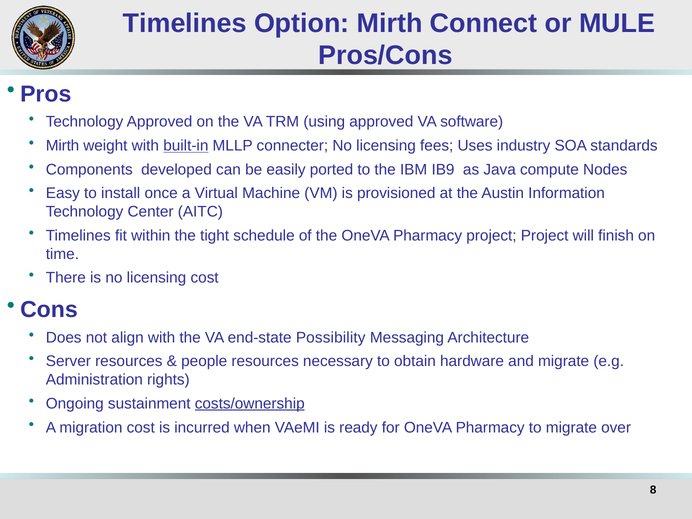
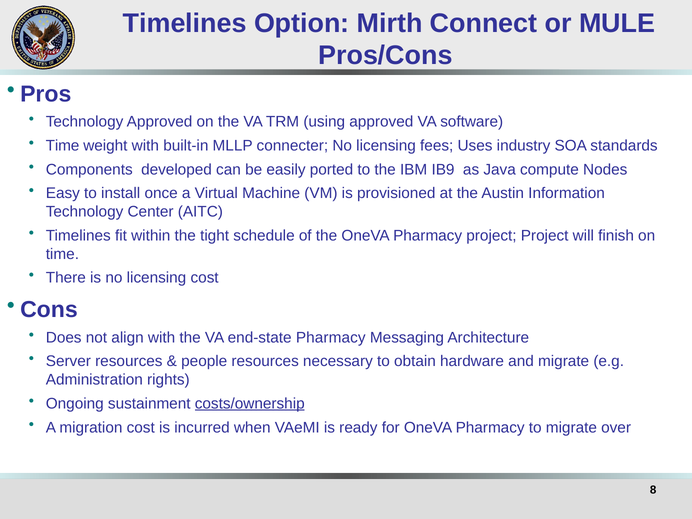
Mirth: Mirth -> Time (63, 146)
built-in underline: present -> none (186, 146)
end-state Possibility: Possibility -> Pharmacy (331, 337)
